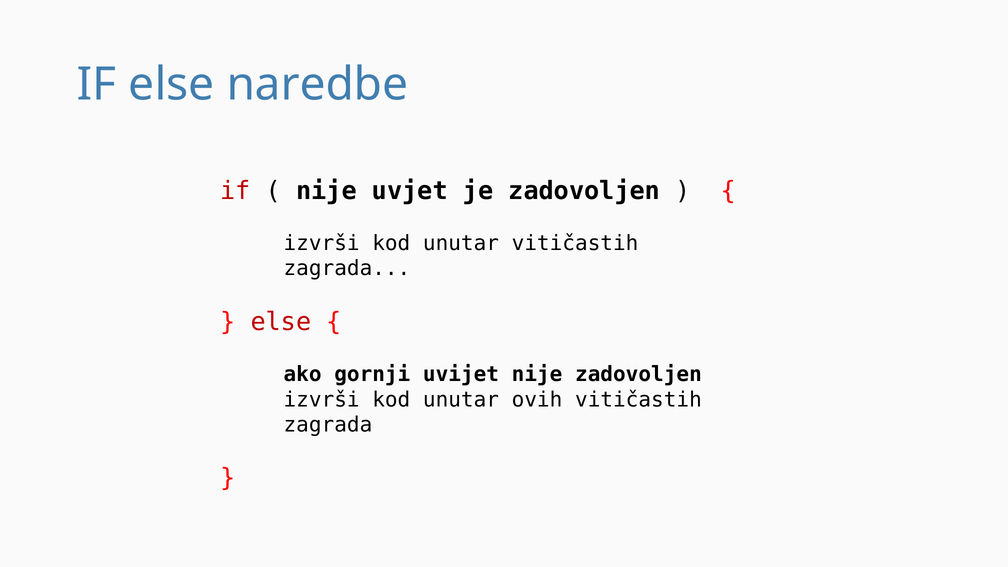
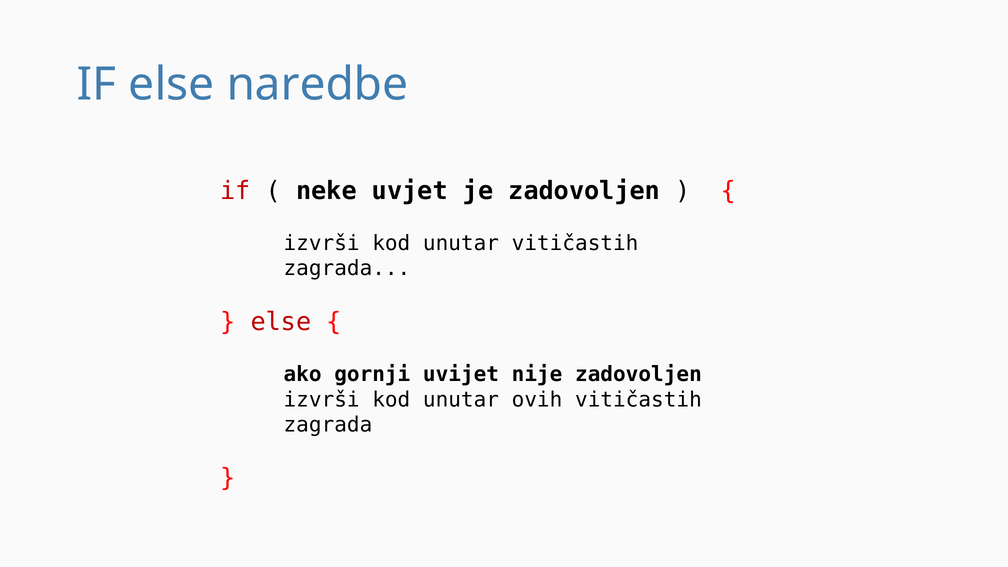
nije: nije -> neke (326, 191)
